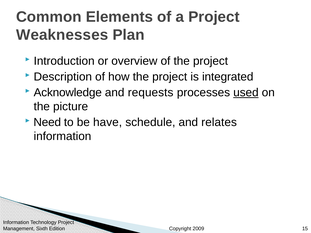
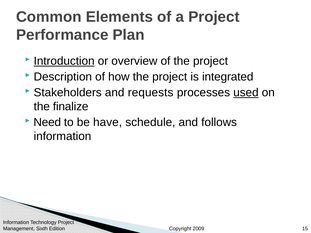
Weaknesses: Weaknesses -> Performance (62, 35)
Introduction underline: none -> present (64, 61)
Acknowledge: Acknowledge -> Stakeholders (68, 93)
picture: picture -> finalize (71, 107)
relates: relates -> follows (219, 122)
